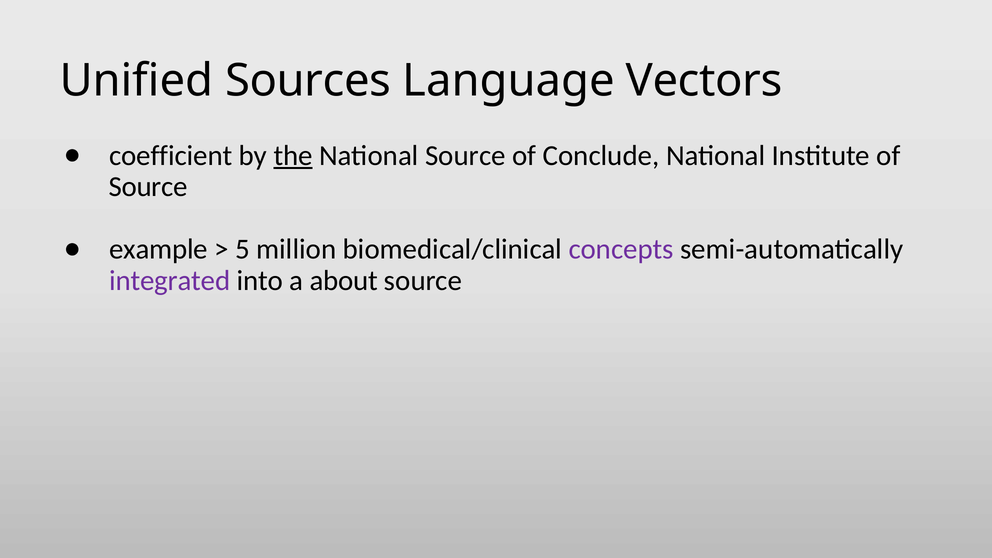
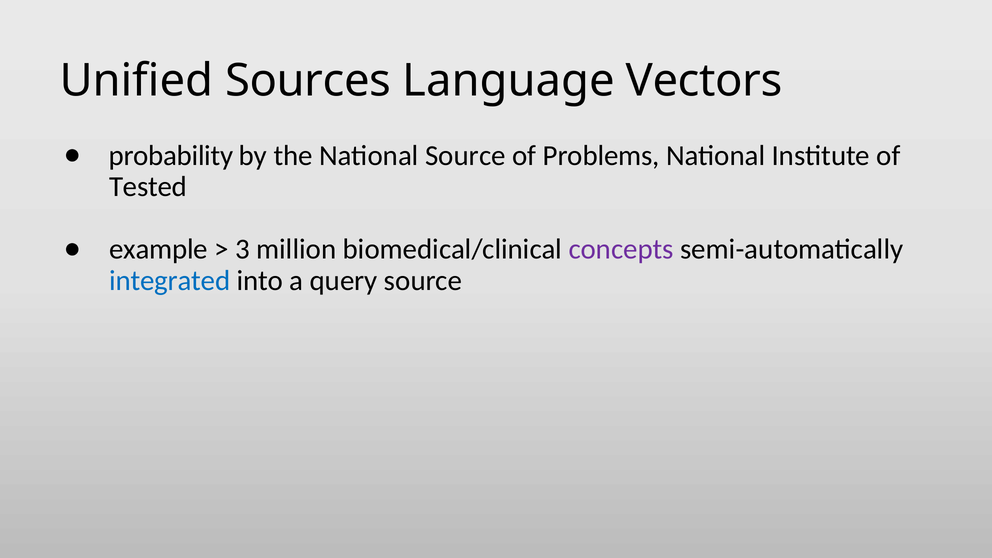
coefficient: coefficient -> probability (171, 156)
the underline: present -> none (293, 156)
Conclude: Conclude -> Problems (601, 156)
Source: Source -> Tested (148, 187)
5: 5 -> 3 (242, 249)
integrated colour: purple -> blue (170, 281)
about: about -> query (344, 281)
